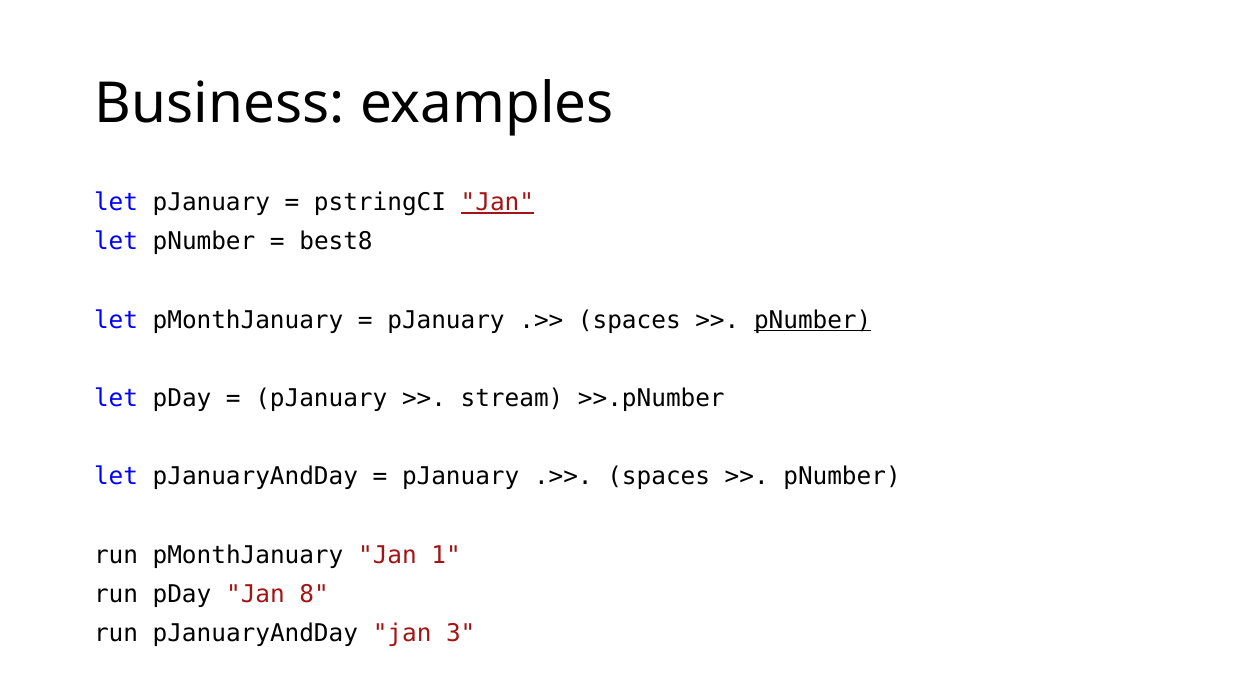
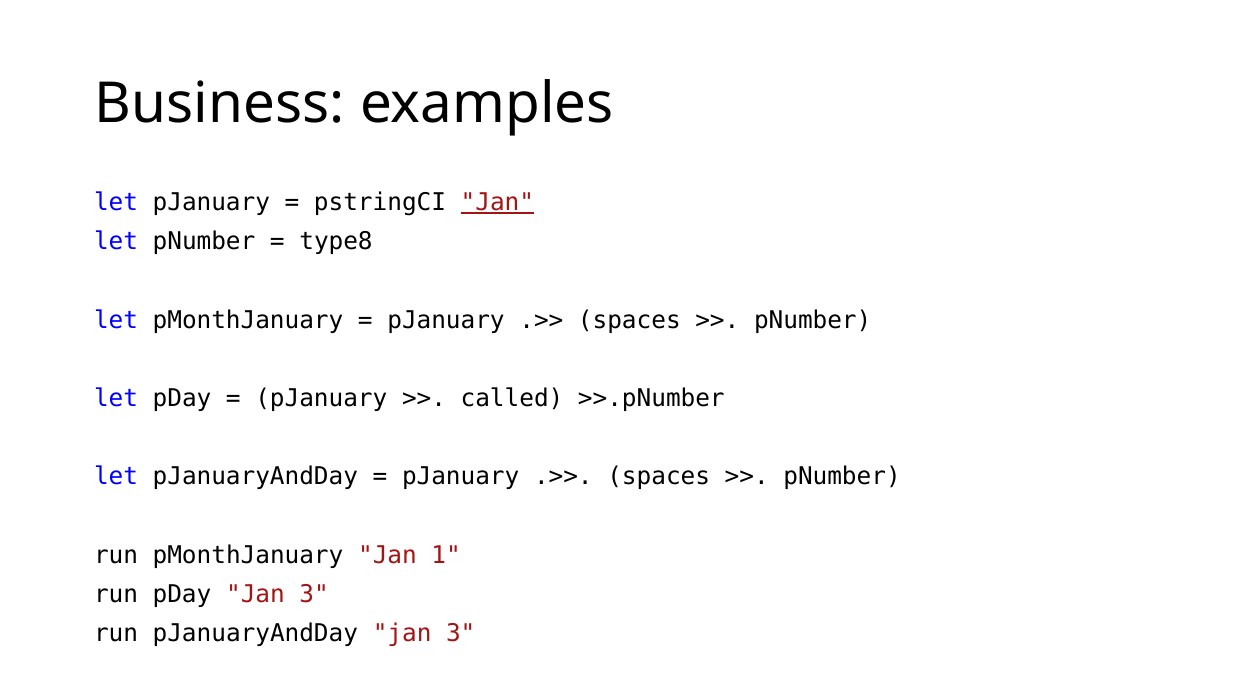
best8: best8 -> type8 (336, 242)
pNumber underline: present -> none (813, 320)
stream: stream -> called (512, 399)
pDay Jan 8: 8 -> 3 (314, 595)
